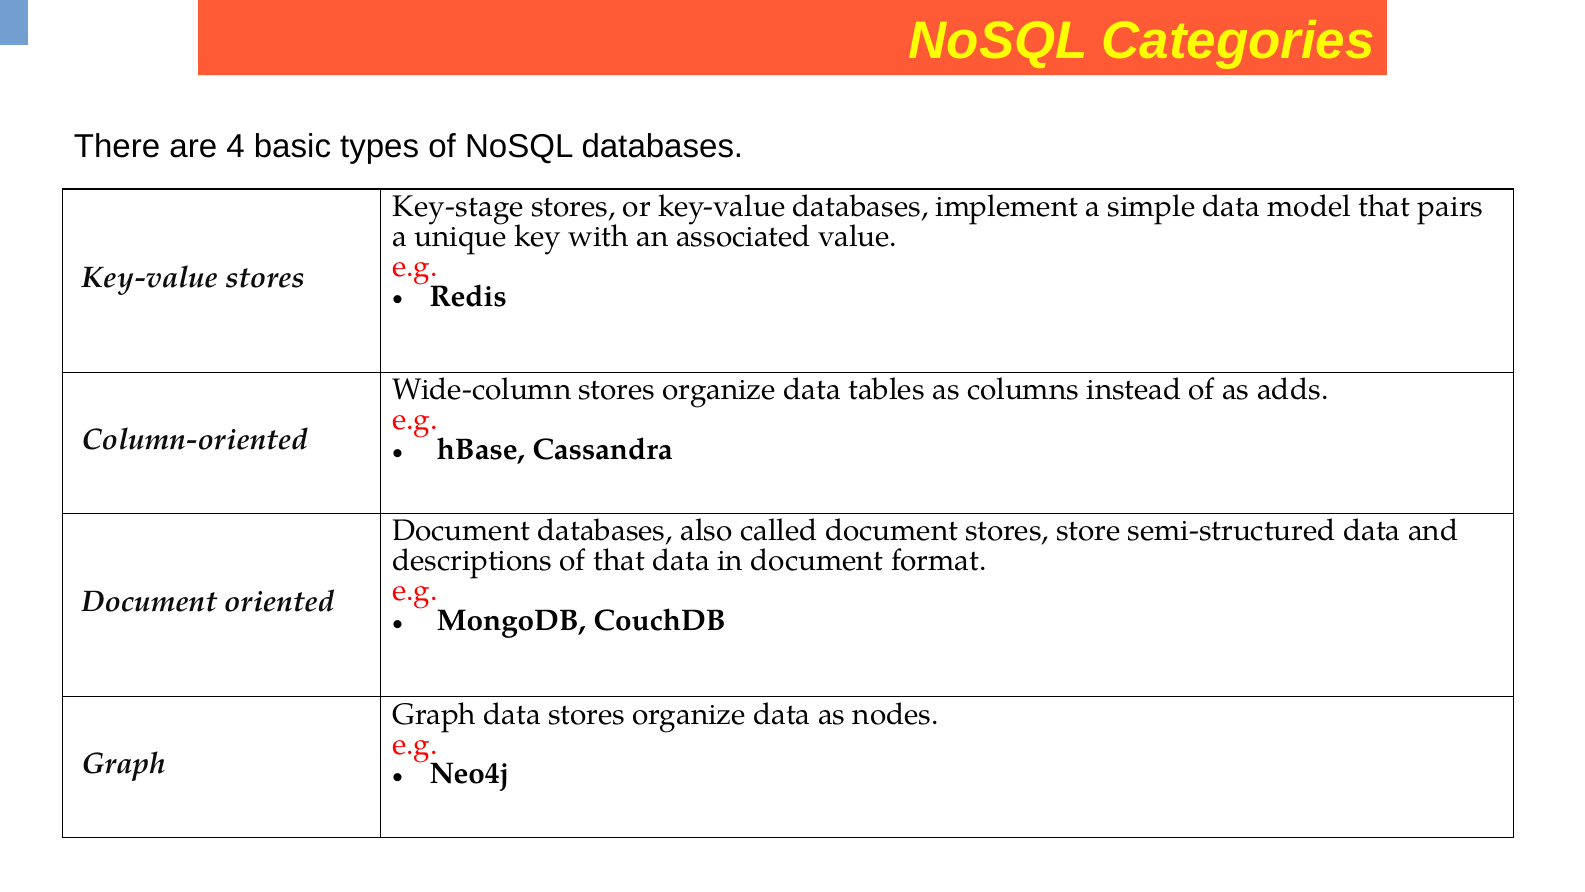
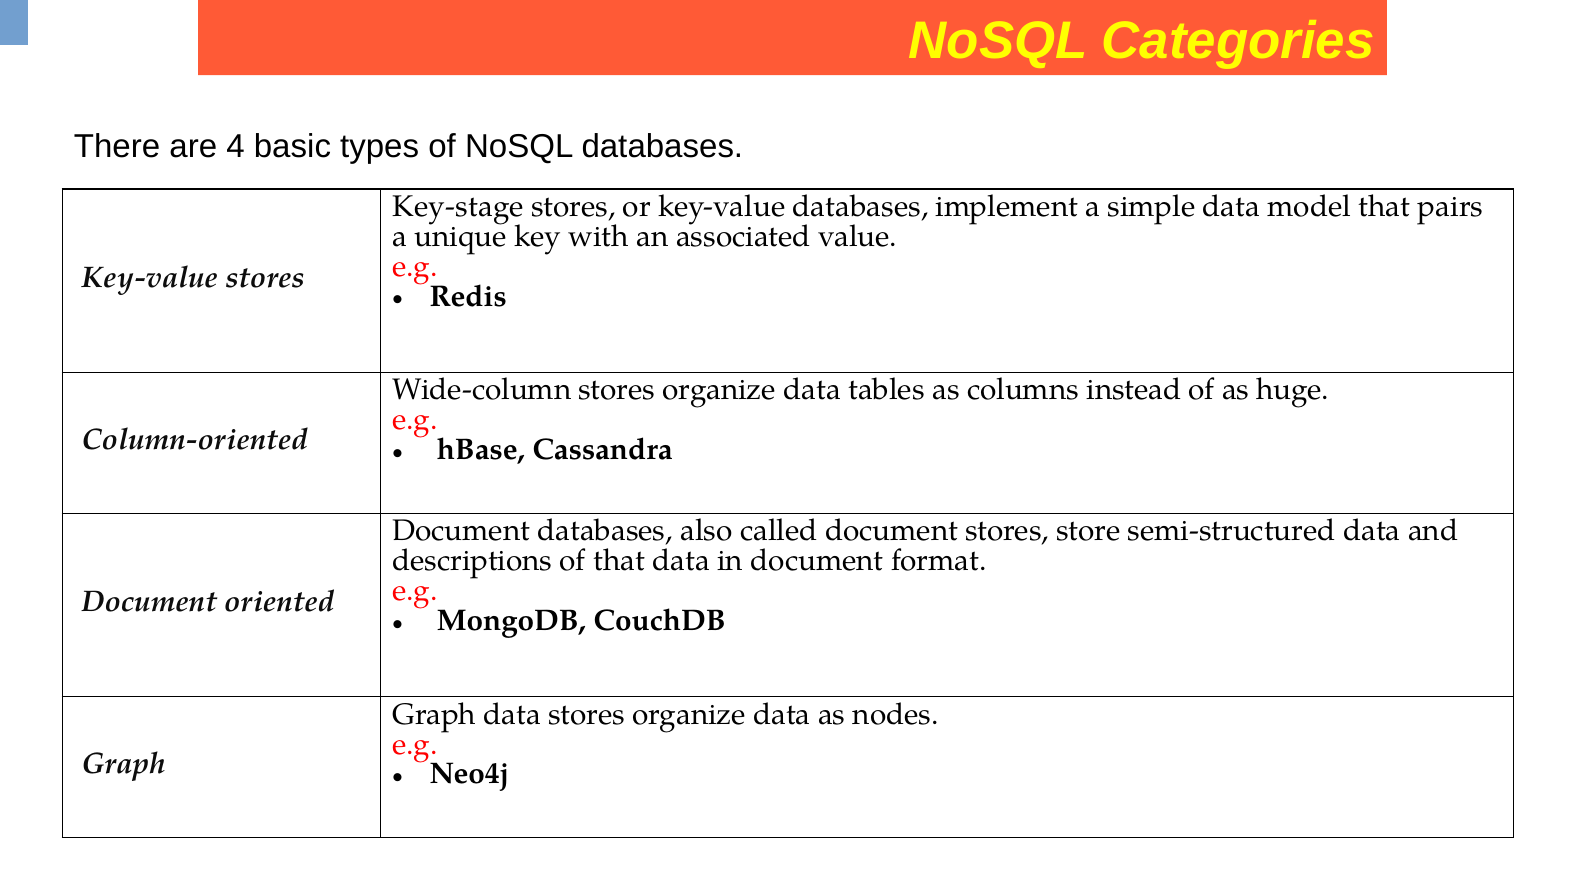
adds: adds -> huge (1293, 390)
